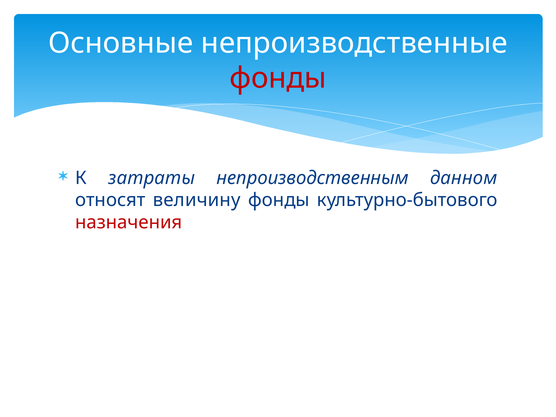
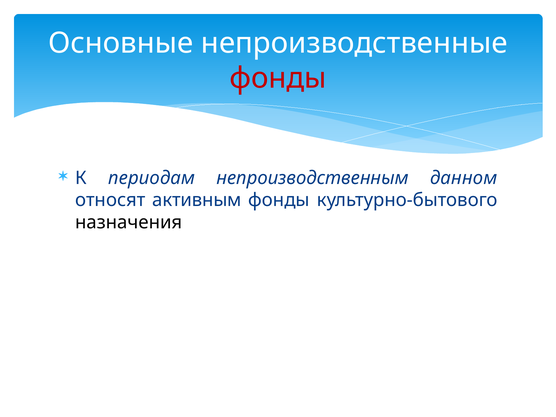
затраты: затраты -> периодам (152, 178)
величину: величину -> активным (197, 200)
назначения colour: red -> black (129, 222)
